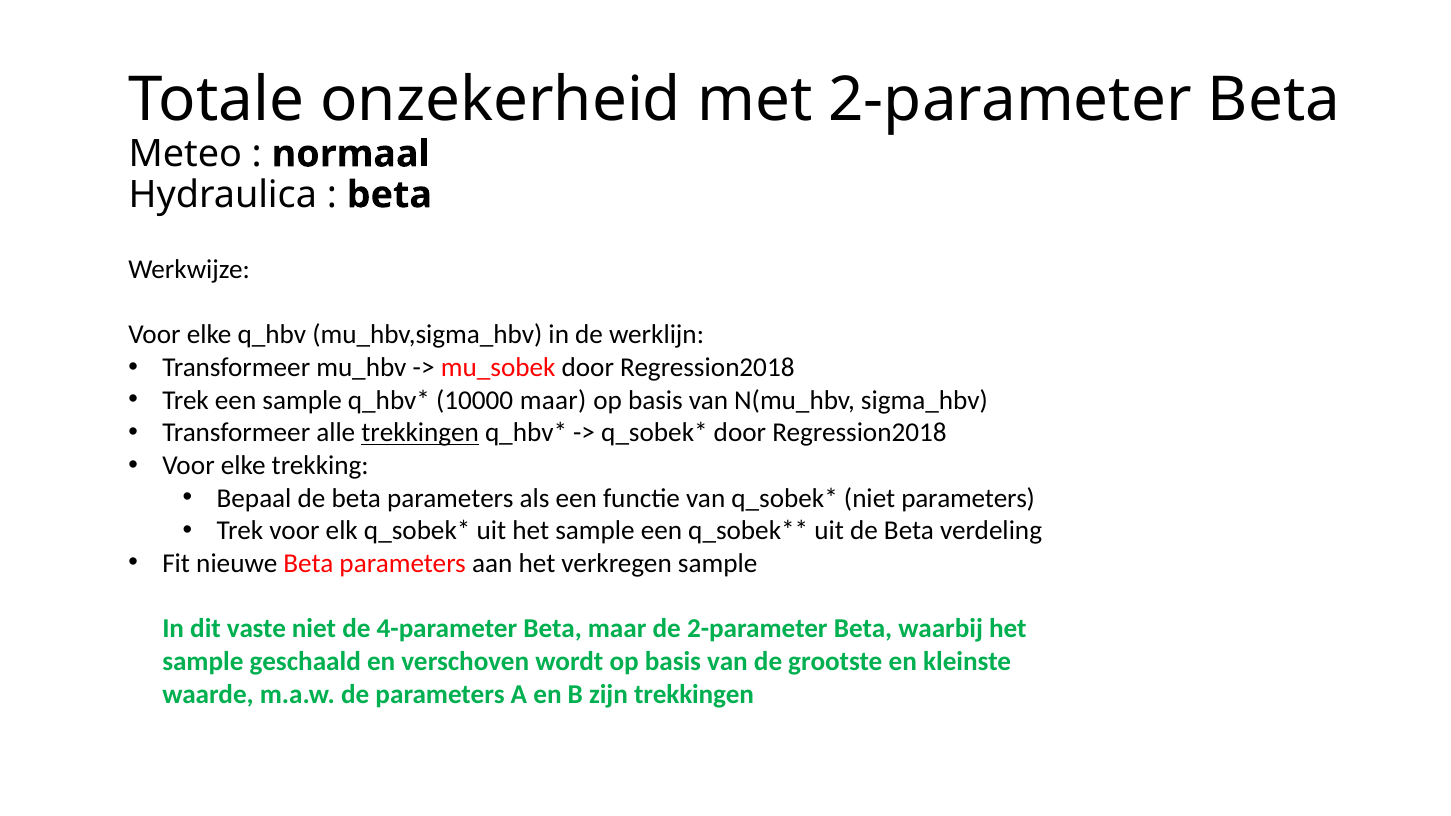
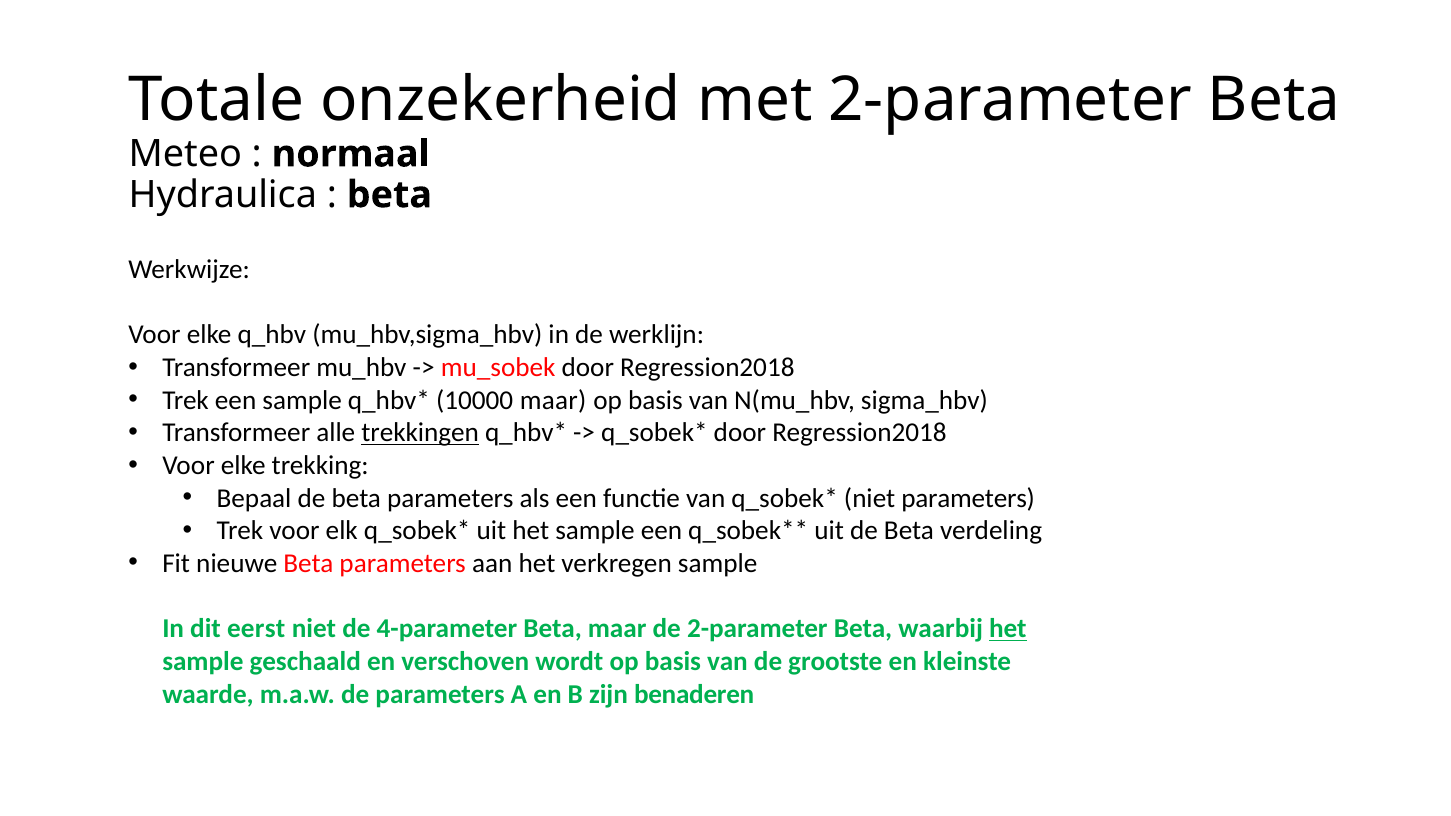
vaste: vaste -> eerst (256, 629)
het underline: none -> present (1008, 629)
zijn trekkingen: trekkingen -> benaderen (694, 694)
